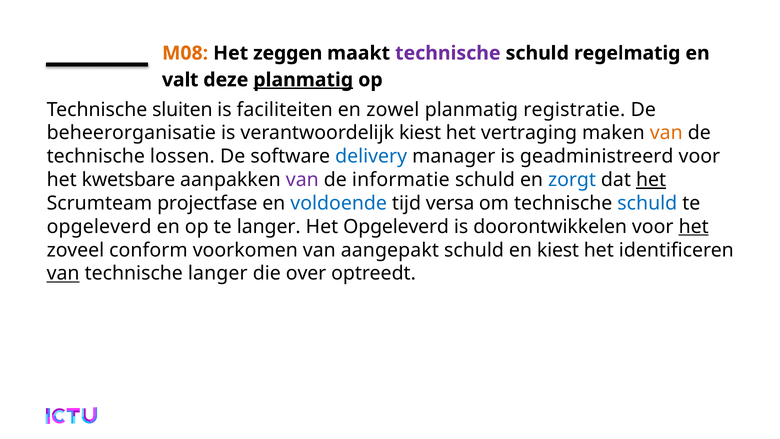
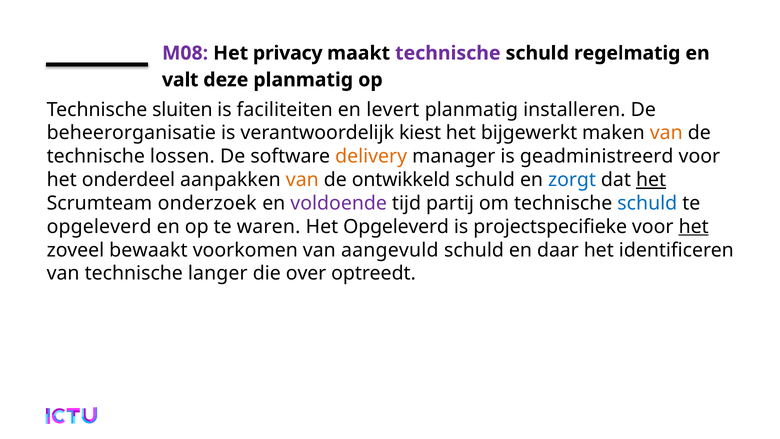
M08 colour: orange -> purple (185, 53)
zeggen: zeggen -> privacy (288, 53)
planmatig underline: present -> none (303, 80)
zowel: zowel -> levert (393, 110)
registratie: registratie -> installeren (574, 110)
vertraging: vertraging -> bijgewerkt (529, 133)
delivery colour: blue -> orange (371, 156)
kwetsbare: kwetsbare -> onderdeel (128, 180)
van colour: purple -> orange (302, 180)
informatie: informatie -> ontwikkeld (401, 180)
projectfase: projectfase -> onderzoek (207, 203)
voldoende colour: blue -> purple (339, 203)
versa: versa -> partij (450, 203)
te langer: langer -> waren (269, 227)
doorontwikkelen: doorontwikkelen -> projectspecifieke (550, 227)
conform: conform -> bewaakt (148, 250)
aangepakt: aangepakt -> aangevuld (390, 250)
en kiest: kiest -> daar (558, 250)
van underline: present -> none (63, 273)
